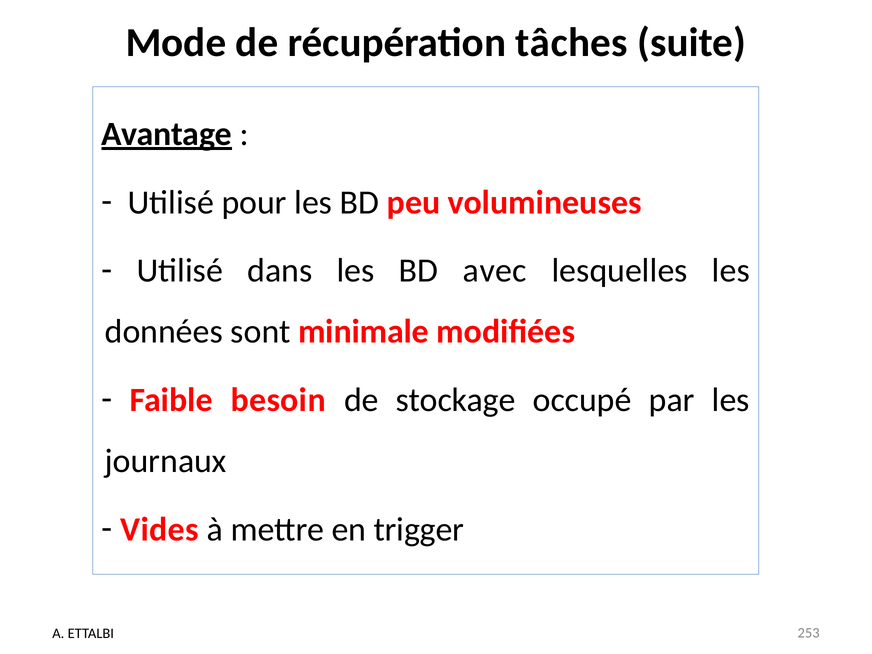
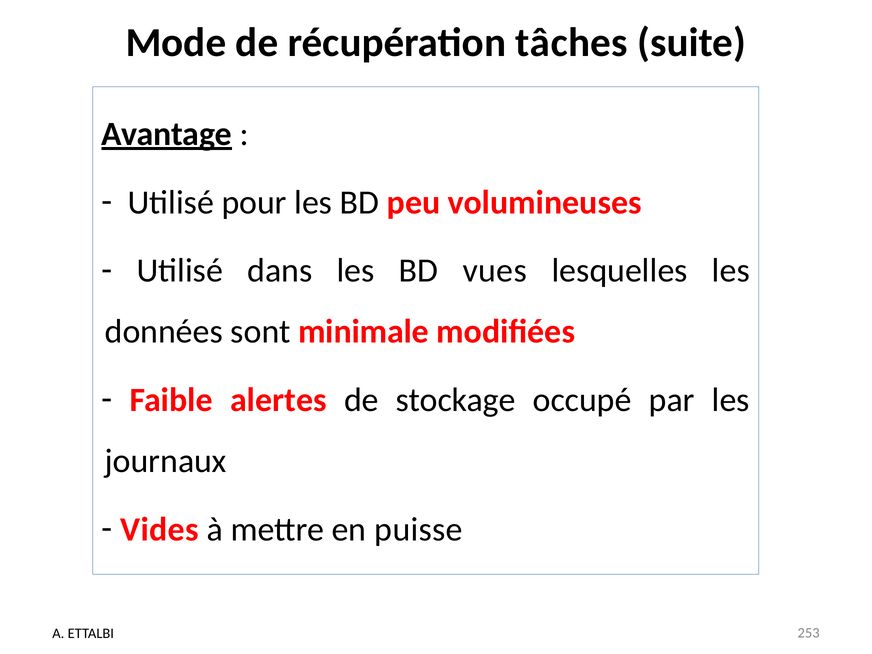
avec: avec -> vues (495, 271)
besoin: besoin -> alertes (278, 400)
trigger: trigger -> puisse (419, 530)
